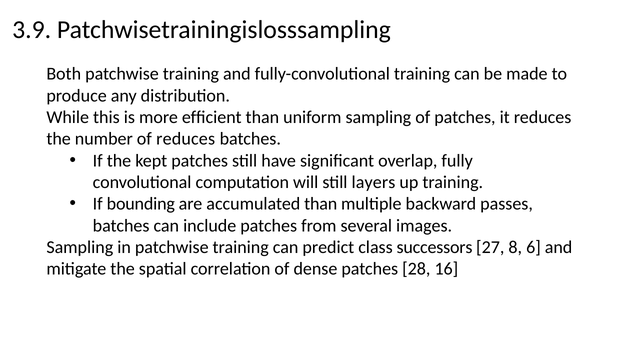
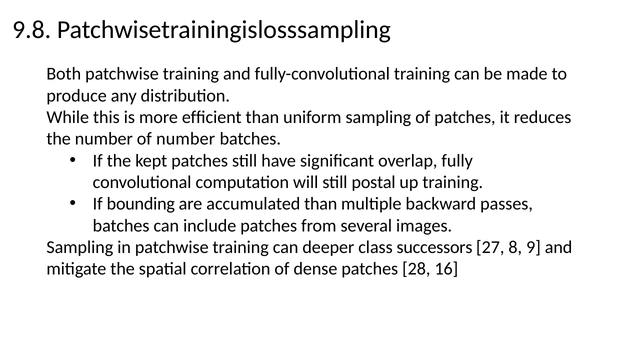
3.9: 3.9 -> 9.8 (32, 30)
of reduces: reduces -> number (186, 139)
layers: layers -> postal (374, 182)
predict: predict -> deeper (328, 247)
6: 6 -> 9 (533, 247)
